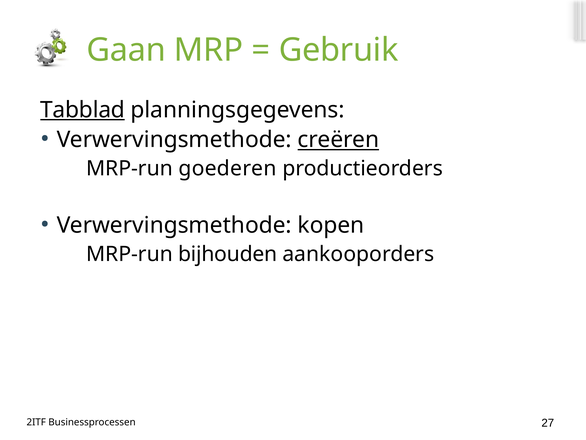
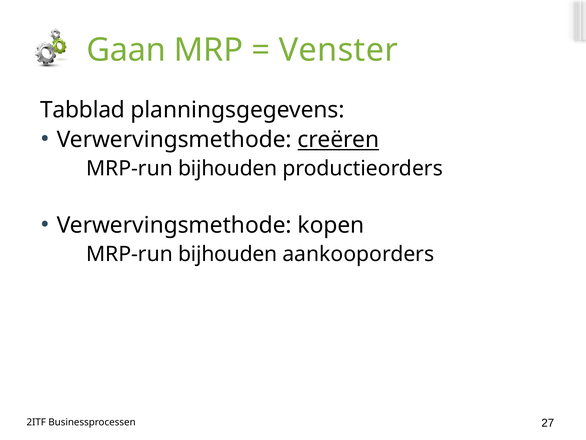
Gebruik: Gebruik -> Venster (338, 50)
Tabblad underline: present -> none (83, 110)
goederen: goederen -> bijhouden (228, 168)
